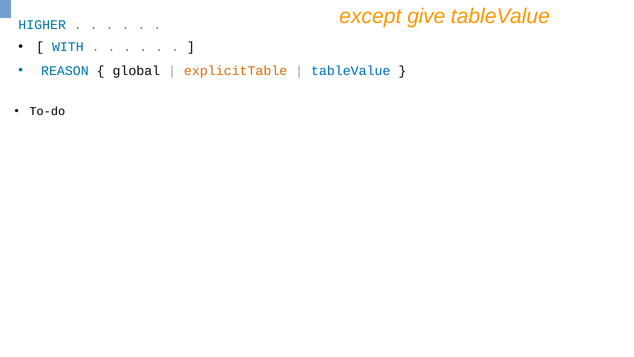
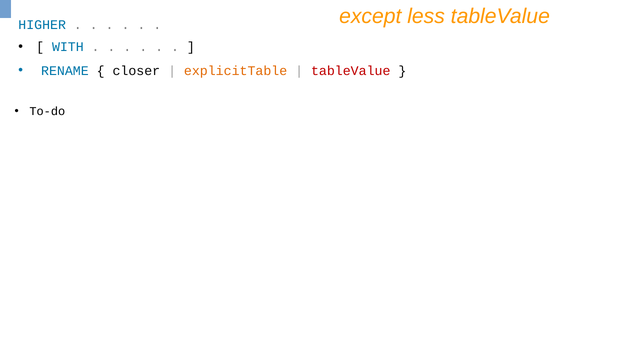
give: give -> less (426, 17)
REASON: REASON -> RENAME (65, 71)
global: global -> closer (136, 71)
tableValue colour: blue -> red (351, 71)
